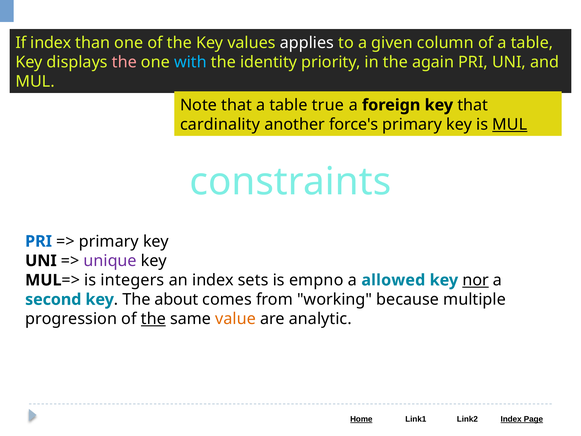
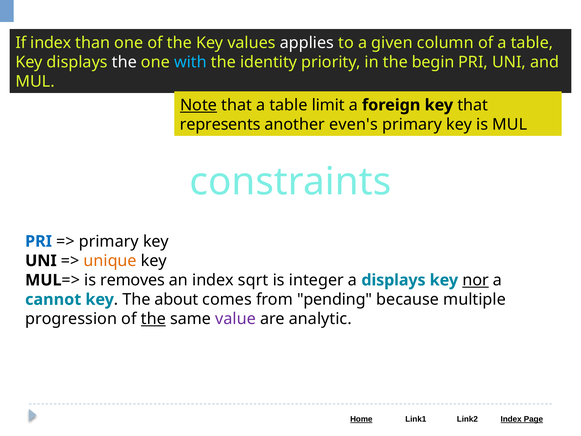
the colour: pink -> white (124, 62)
again: again -> begin (433, 62)
Note underline: none -> present (199, 105)
true: true -> limit (328, 105)
cardinality: cardinality -> represents (220, 124)
force's: force's -> even's (354, 124)
MUL underline: present -> none (510, 124)
unique colour: purple -> orange (110, 261)
integers: integers -> removes (133, 280)
sets: sets -> sqrt (253, 280)
empno: empno -> integer (316, 280)
a allowed: allowed -> displays (393, 280)
second: second -> cannot (53, 299)
working: working -> pending (335, 299)
value colour: orange -> purple (236, 319)
